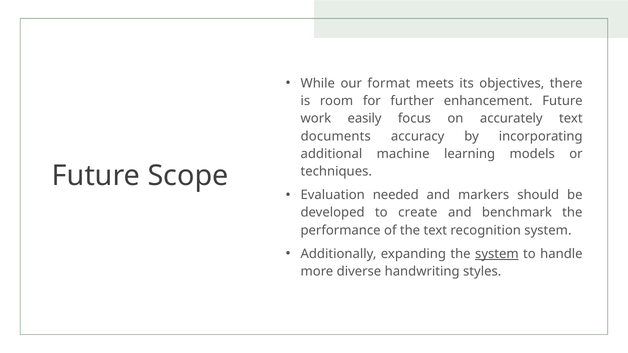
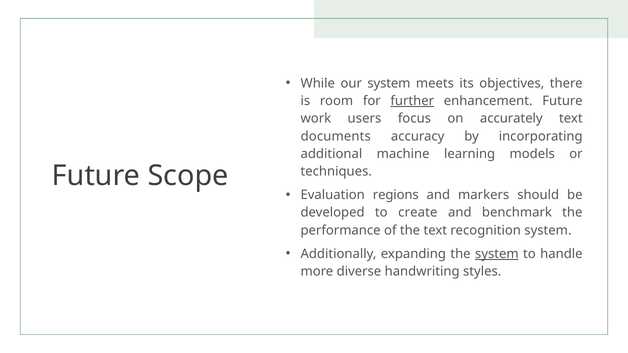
our format: format -> system (389, 83)
further underline: none -> present (412, 101)
easily: easily -> users (364, 119)
needed: needed -> regions (396, 195)
